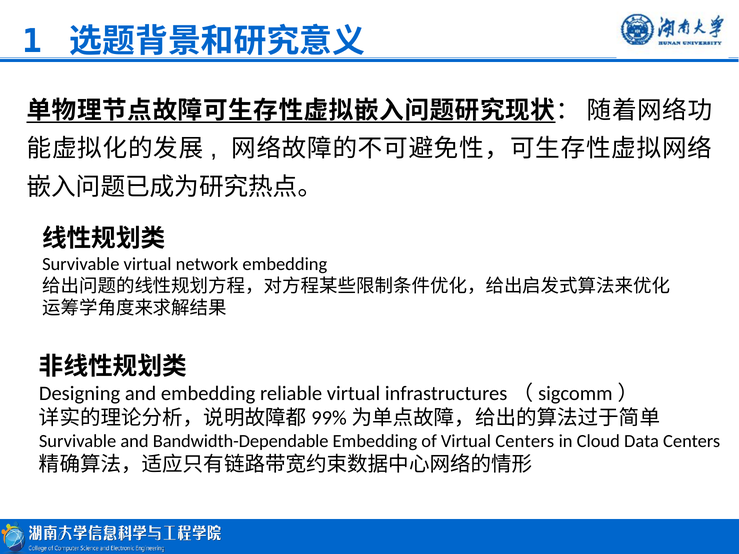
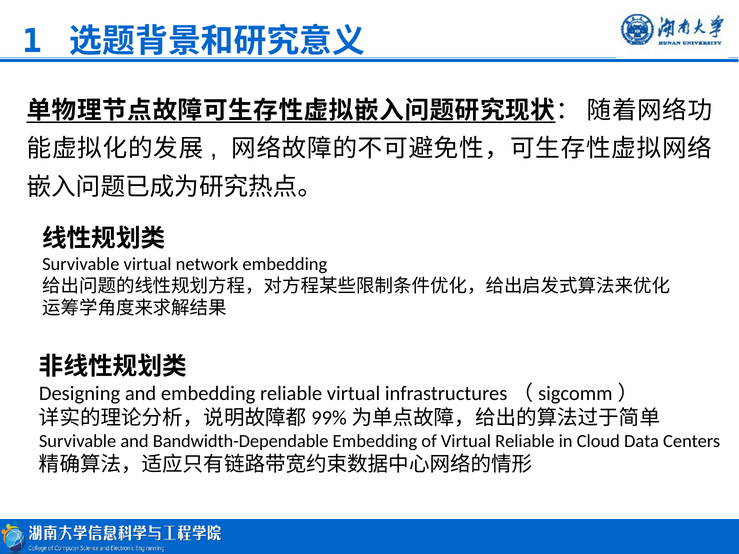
Virtual Centers: Centers -> Reliable (525, 441)
